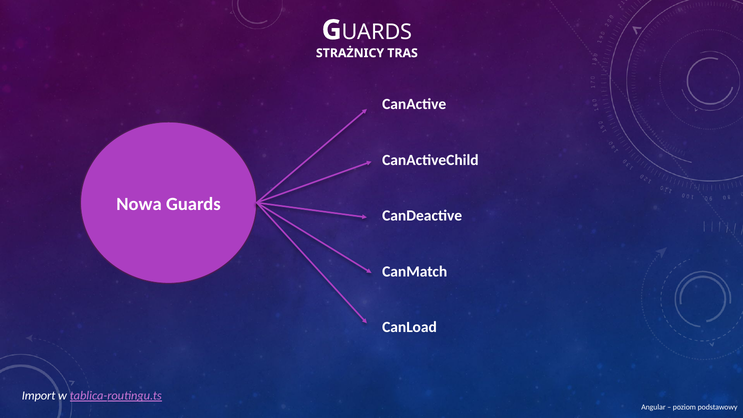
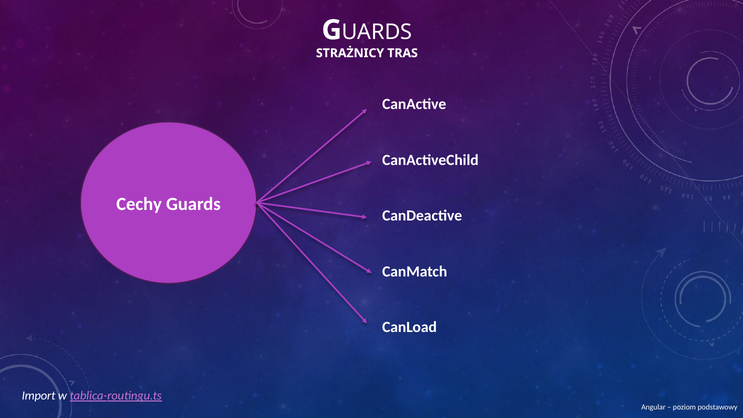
Nowa: Nowa -> Cechy (139, 204)
